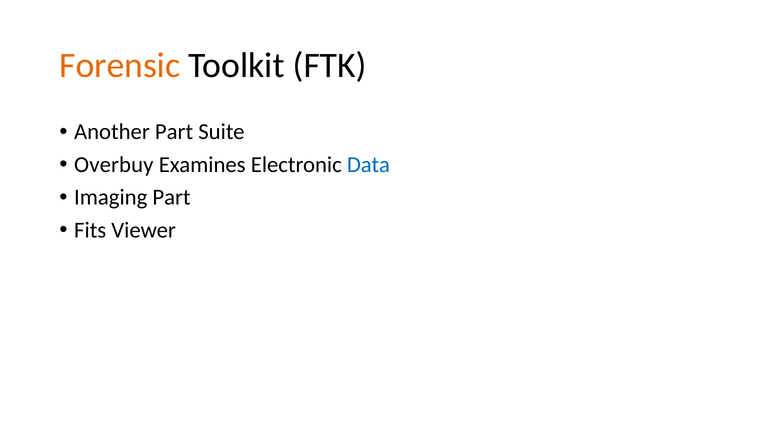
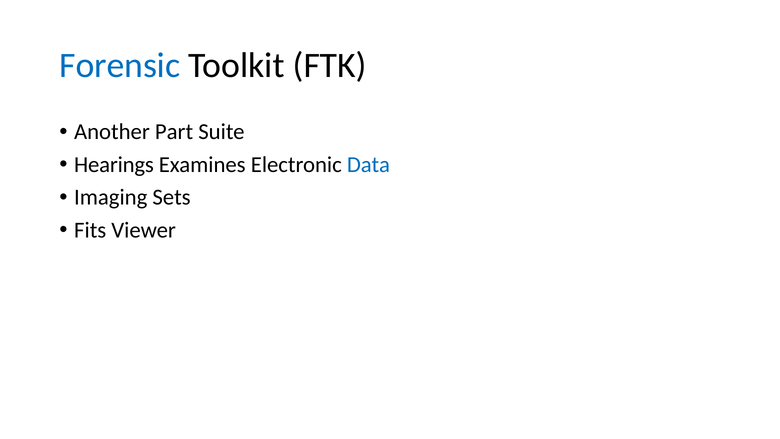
Forensic colour: orange -> blue (120, 66)
Overbuy: Overbuy -> Hearings (114, 165)
Imaging Part: Part -> Sets (172, 197)
